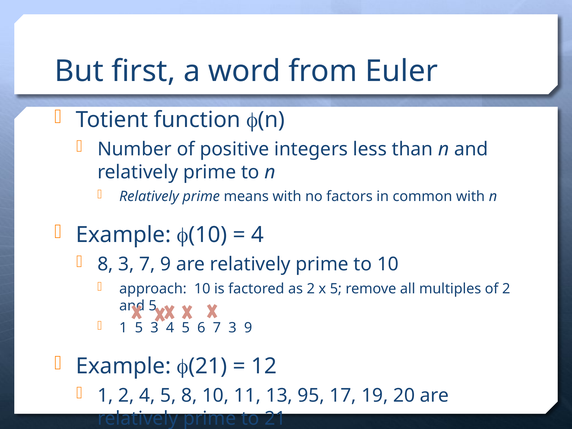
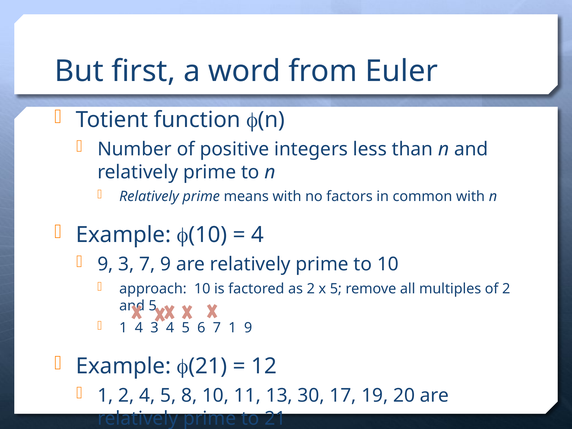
8: 8 -> 9 (105, 264)
1 5: 5 -> 4 (139, 328)
7 3: 3 -> 1 (232, 328)
95: 95 -> 30 (311, 396)
